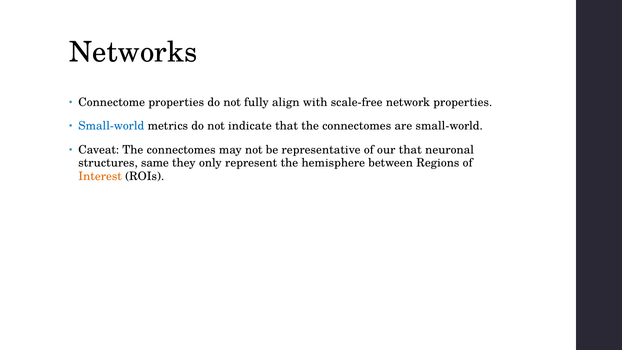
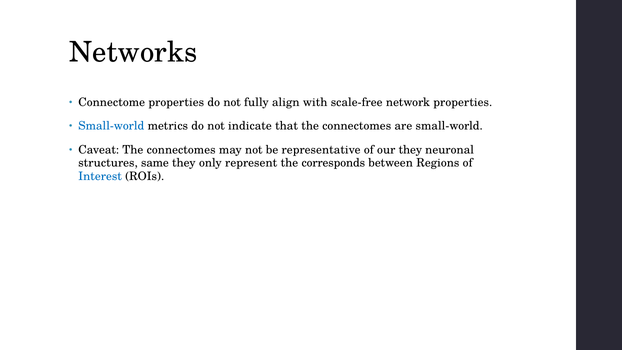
our that: that -> they (410, 150)
hemisphere: hemisphere -> corresponds (333, 163)
Interest colour: orange -> blue (100, 176)
